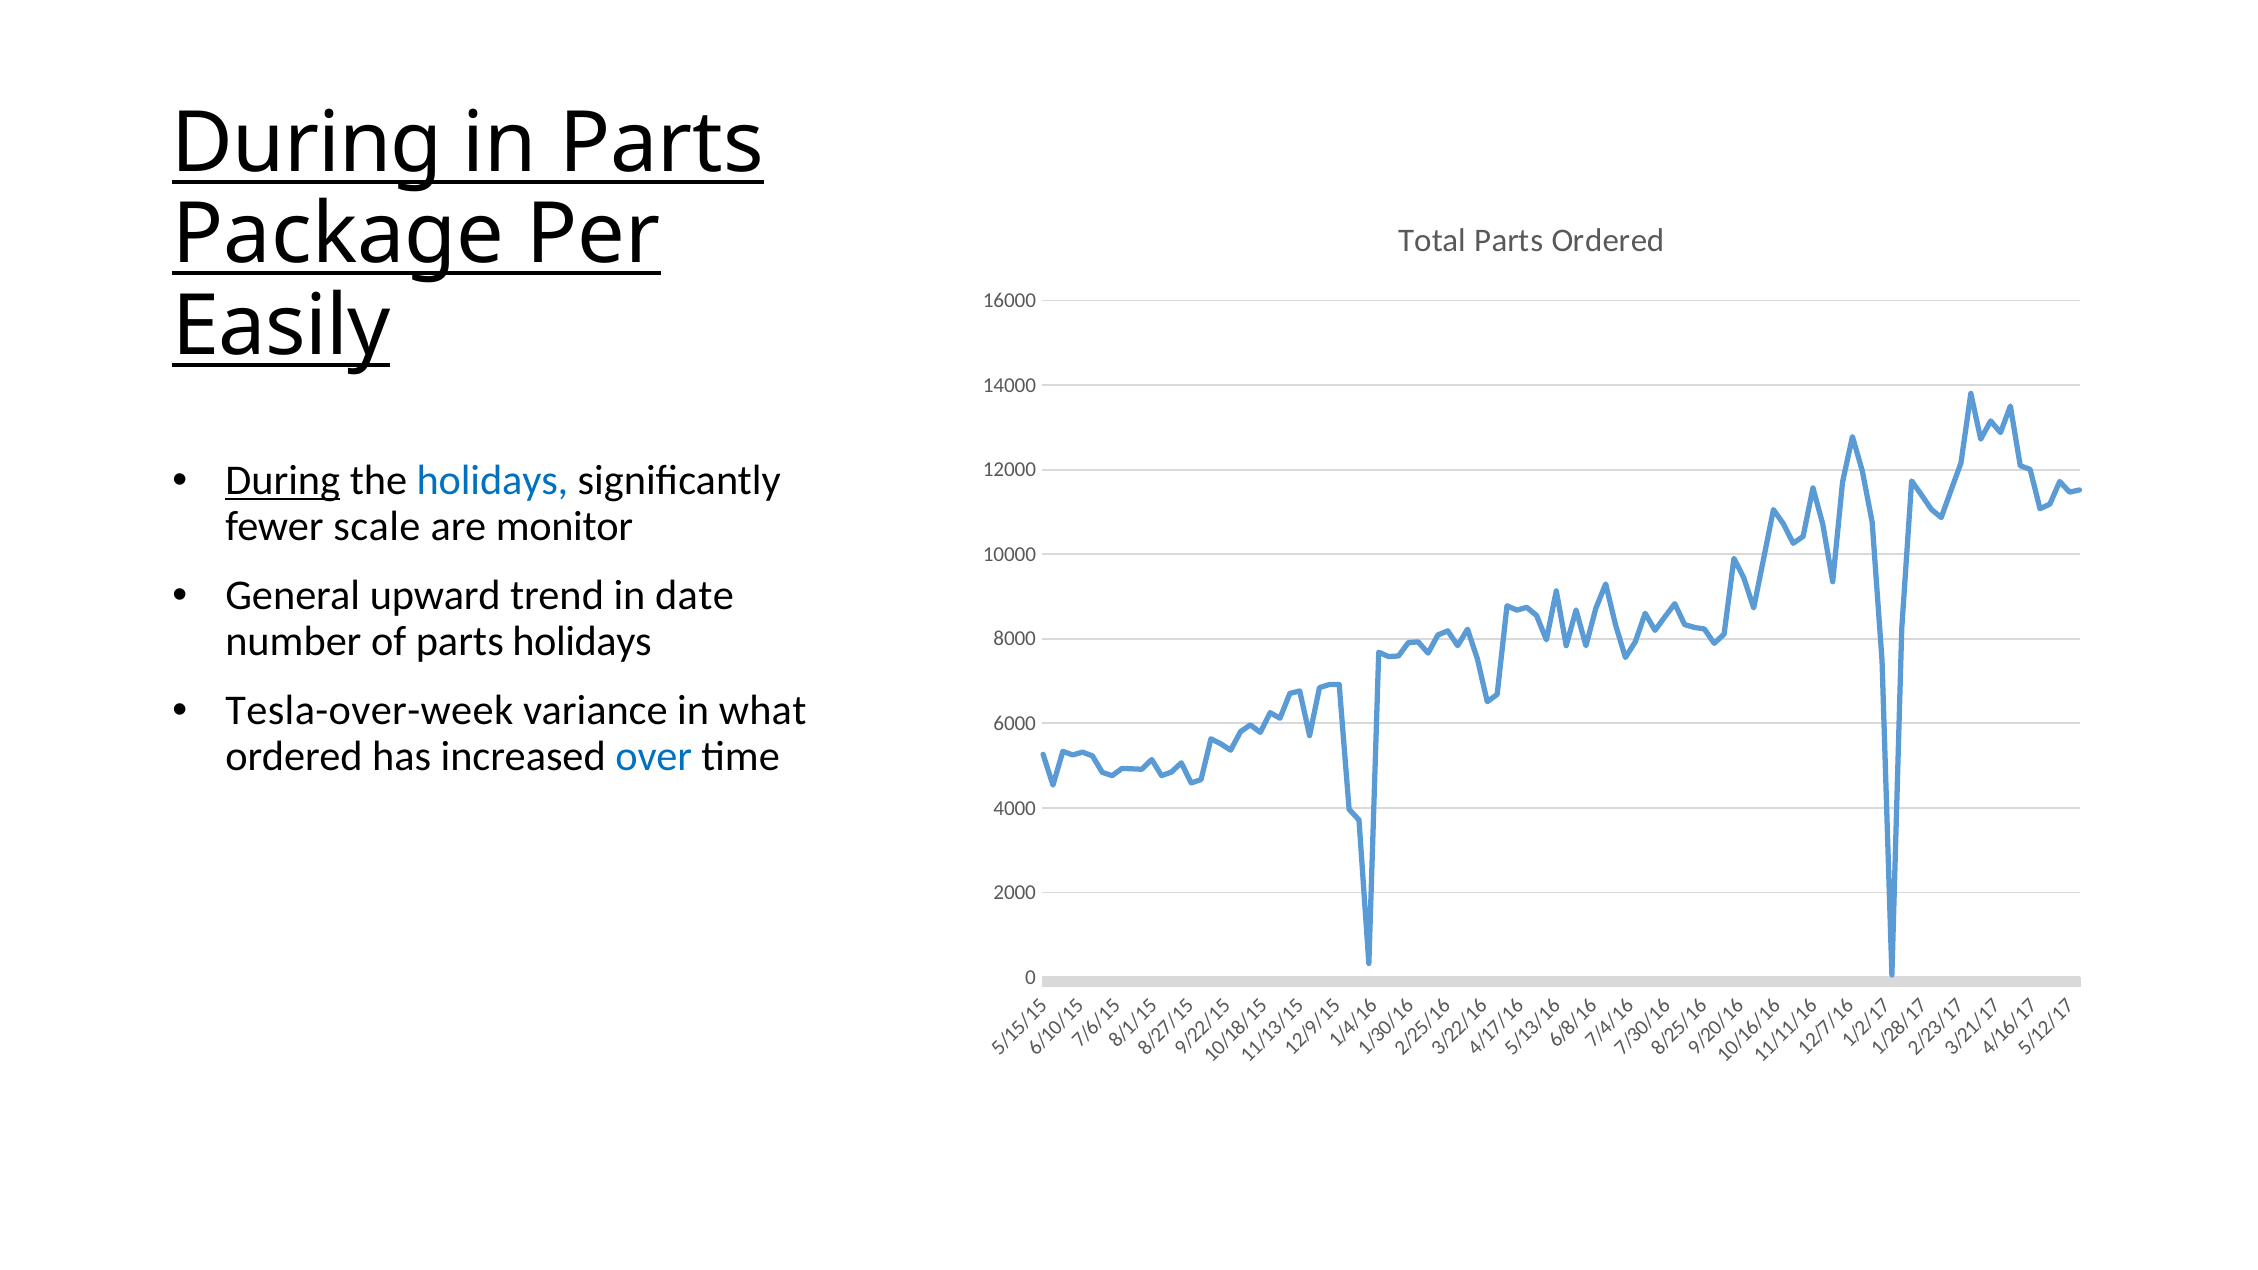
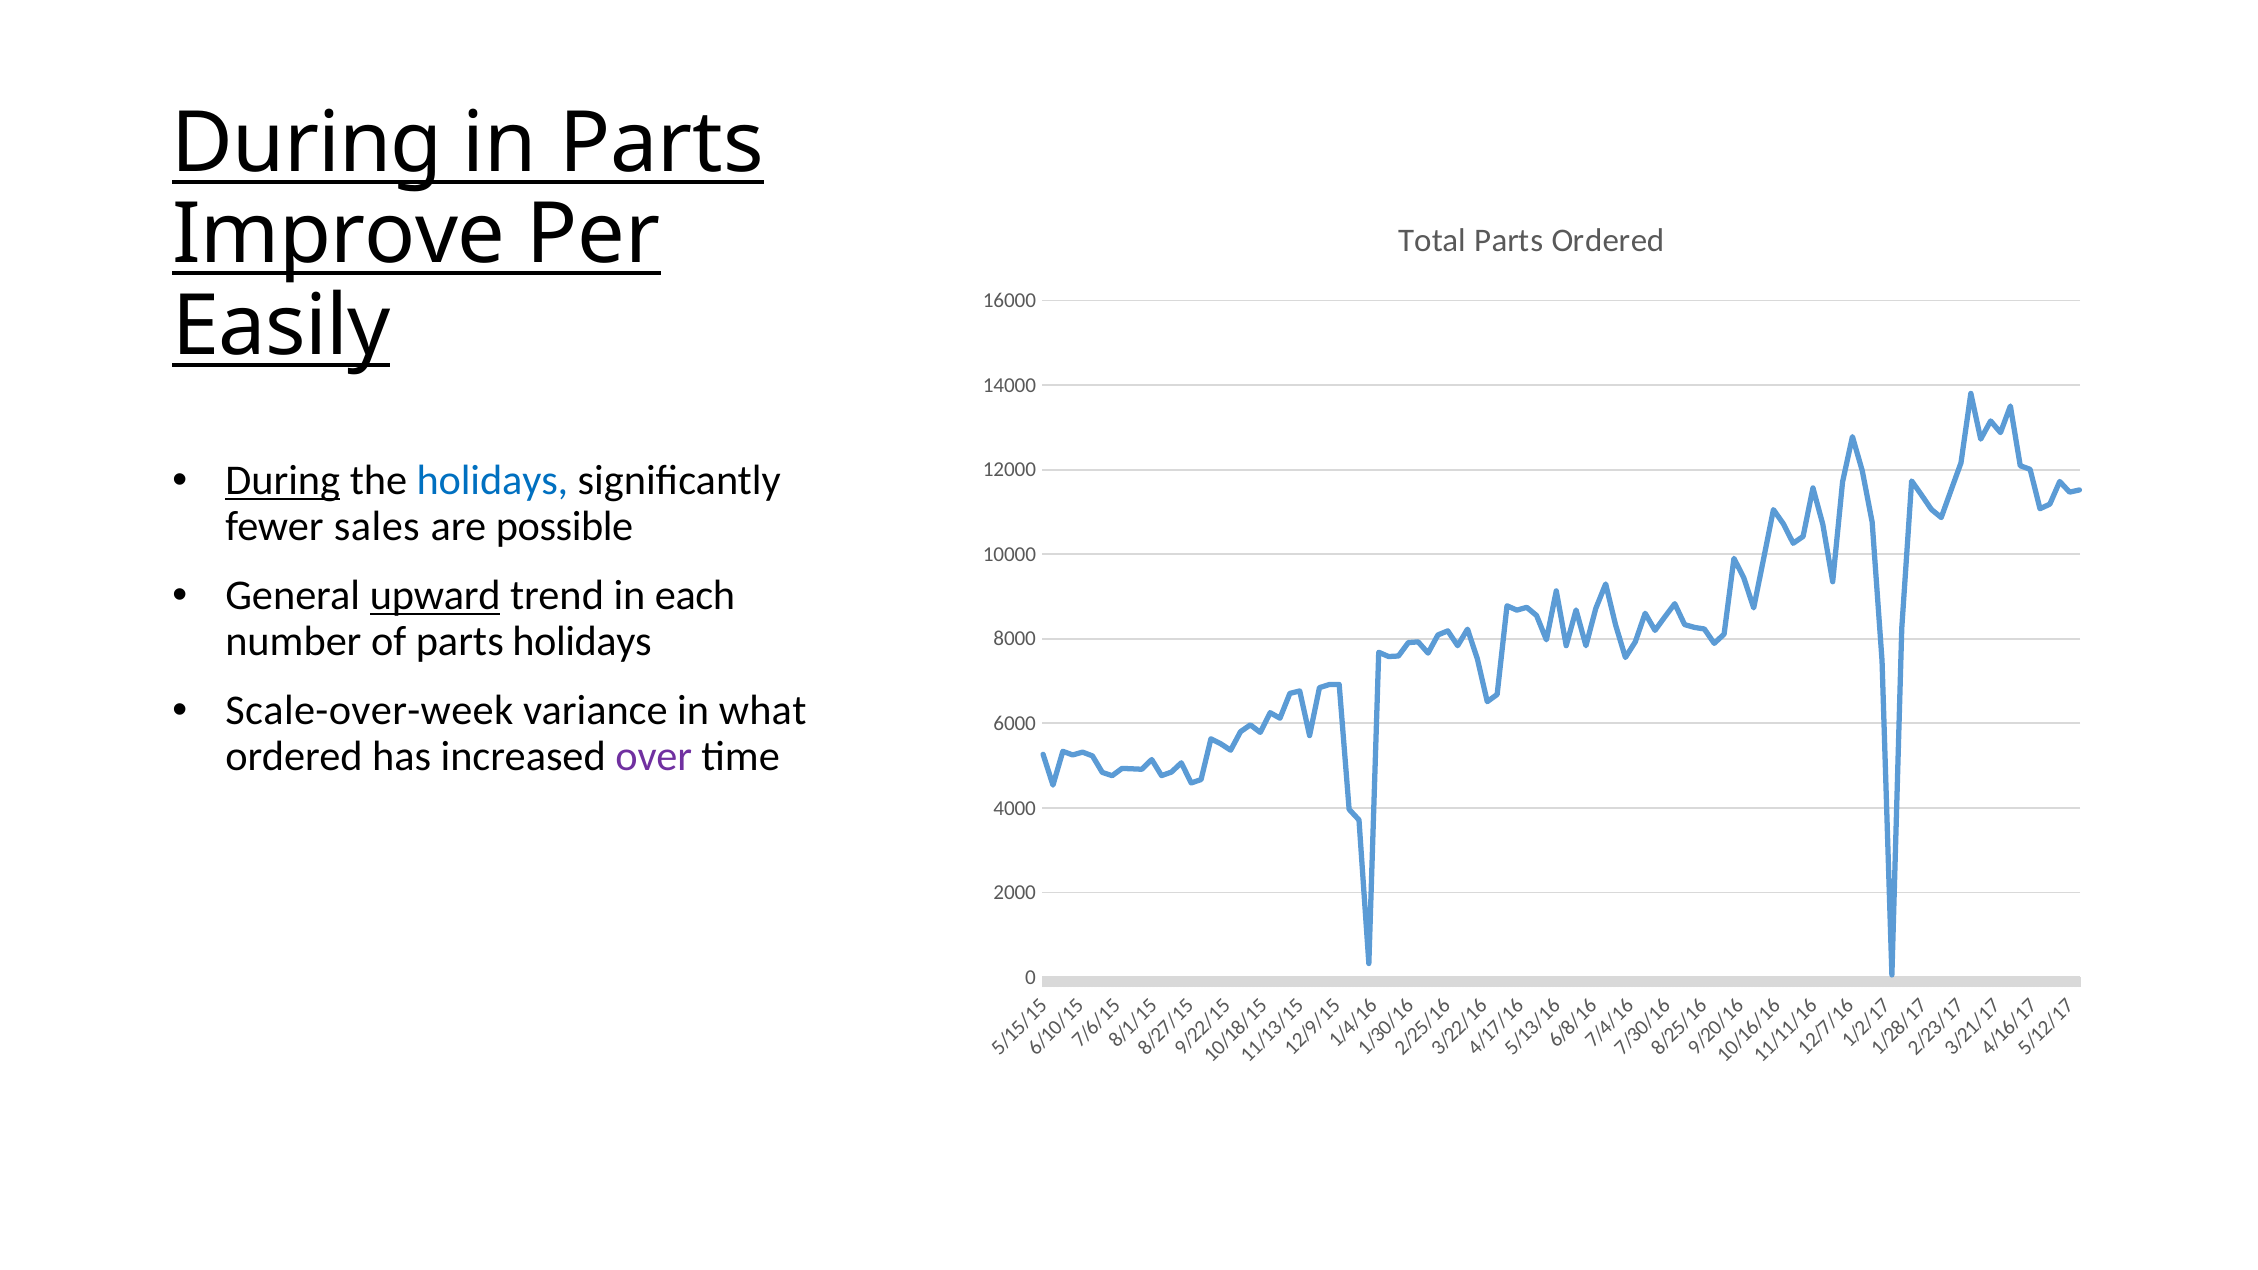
Package: Package -> Improve (339, 235)
scale: scale -> sales (377, 527)
monitor: monitor -> possible (565, 527)
upward underline: none -> present (435, 596)
date: date -> each (695, 596)
Tesla-over-week: Tesla-over-week -> Scale-over-week (369, 711)
over colour: blue -> purple (654, 757)
